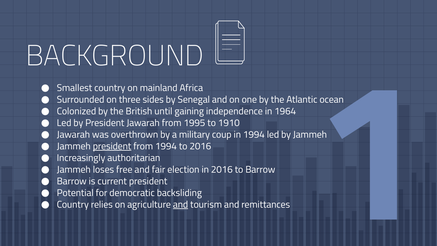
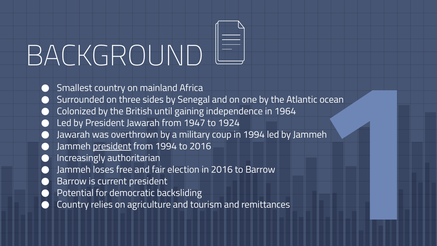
1995: 1995 -> 1947 (194, 123)
1910: 1910 -> 1924 (229, 123)
and underline: present -> none (181, 204)
